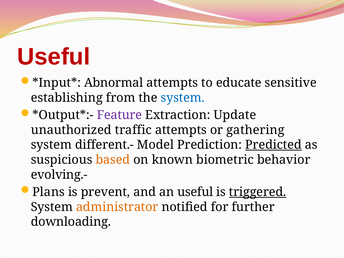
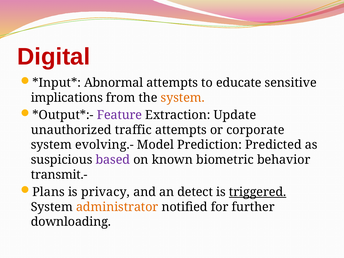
Useful: Useful -> Digital (54, 57)
establishing: establishing -> implications (67, 98)
system colour: blue -> orange (183, 98)
gathering: gathering -> corporate (255, 130)
different.-: different.- -> evolving.- (104, 145)
Predicted underline: present -> none (273, 145)
based colour: orange -> purple (113, 160)
evolving.-: evolving.- -> transmit.- (59, 175)
prevent: prevent -> privacy (105, 192)
an useful: useful -> detect (195, 192)
